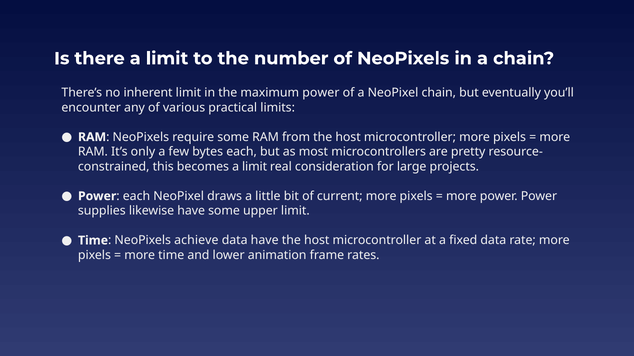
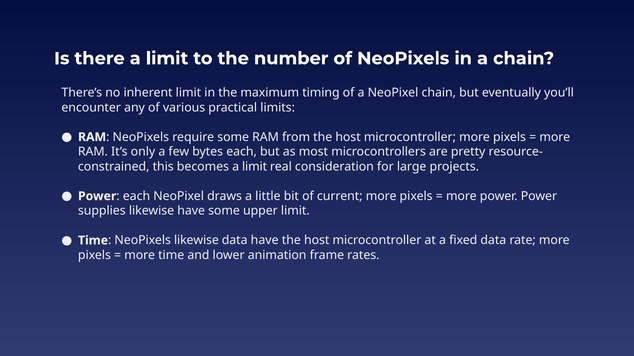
maximum power: power -> timing (321, 93)
NeoPixels achieve: achieve -> likewise (196, 241)
